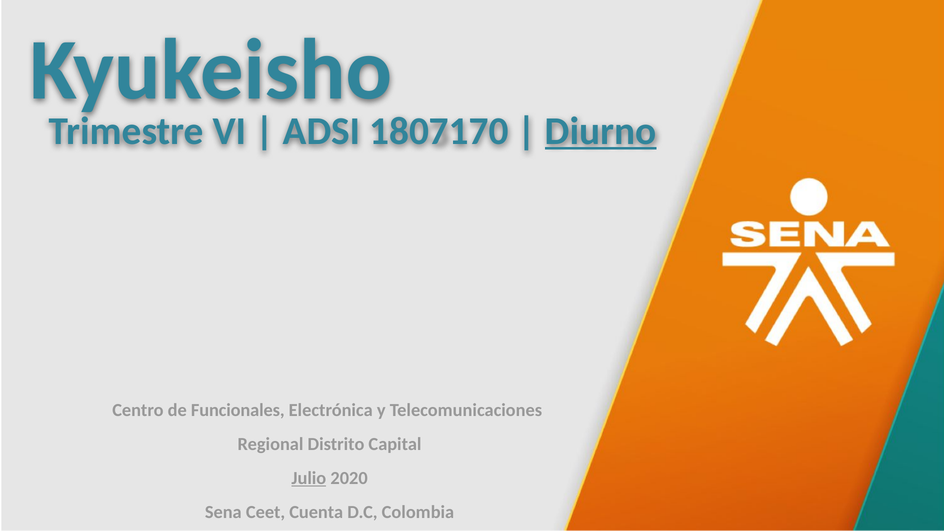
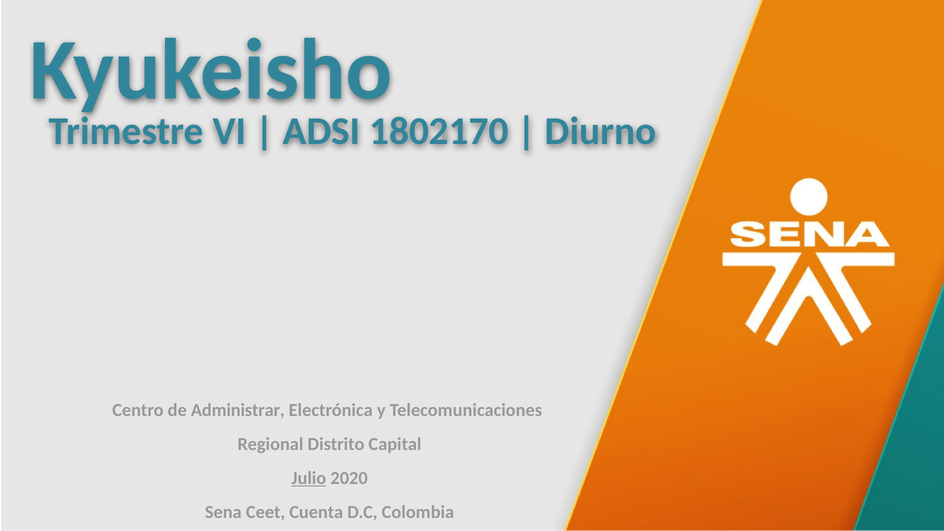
1807170: 1807170 -> 1802170 (439, 131)
Diurno underline: present -> none (601, 131)
Funcionales: Funcionales -> Administrar (238, 410)
